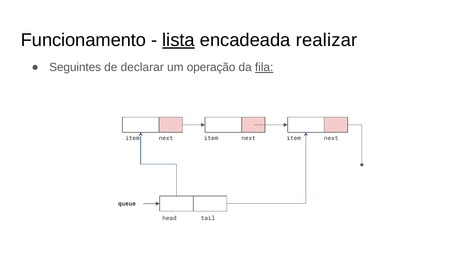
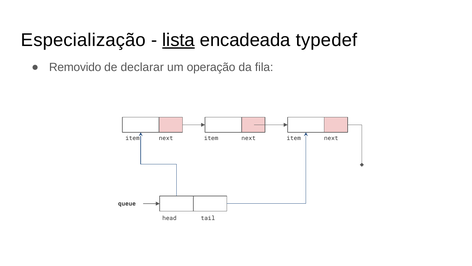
Funcionamento: Funcionamento -> Especialização (83, 40)
realizar: realizar -> typedef (327, 40)
Seguintes: Seguintes -> Removido (75, 67)
fila underline: present -> none (264, 67)
